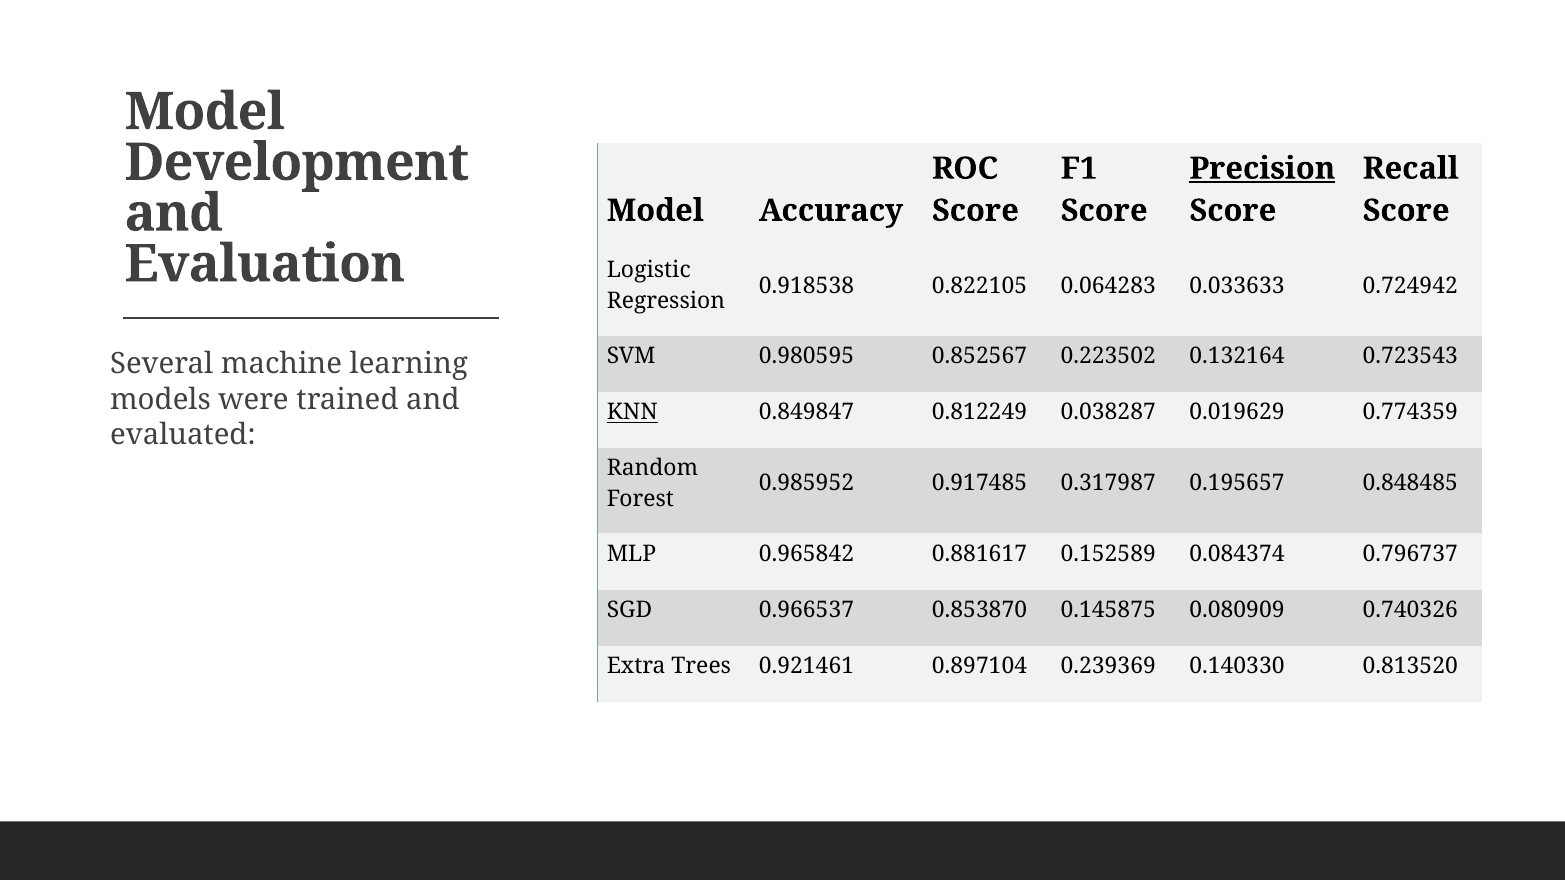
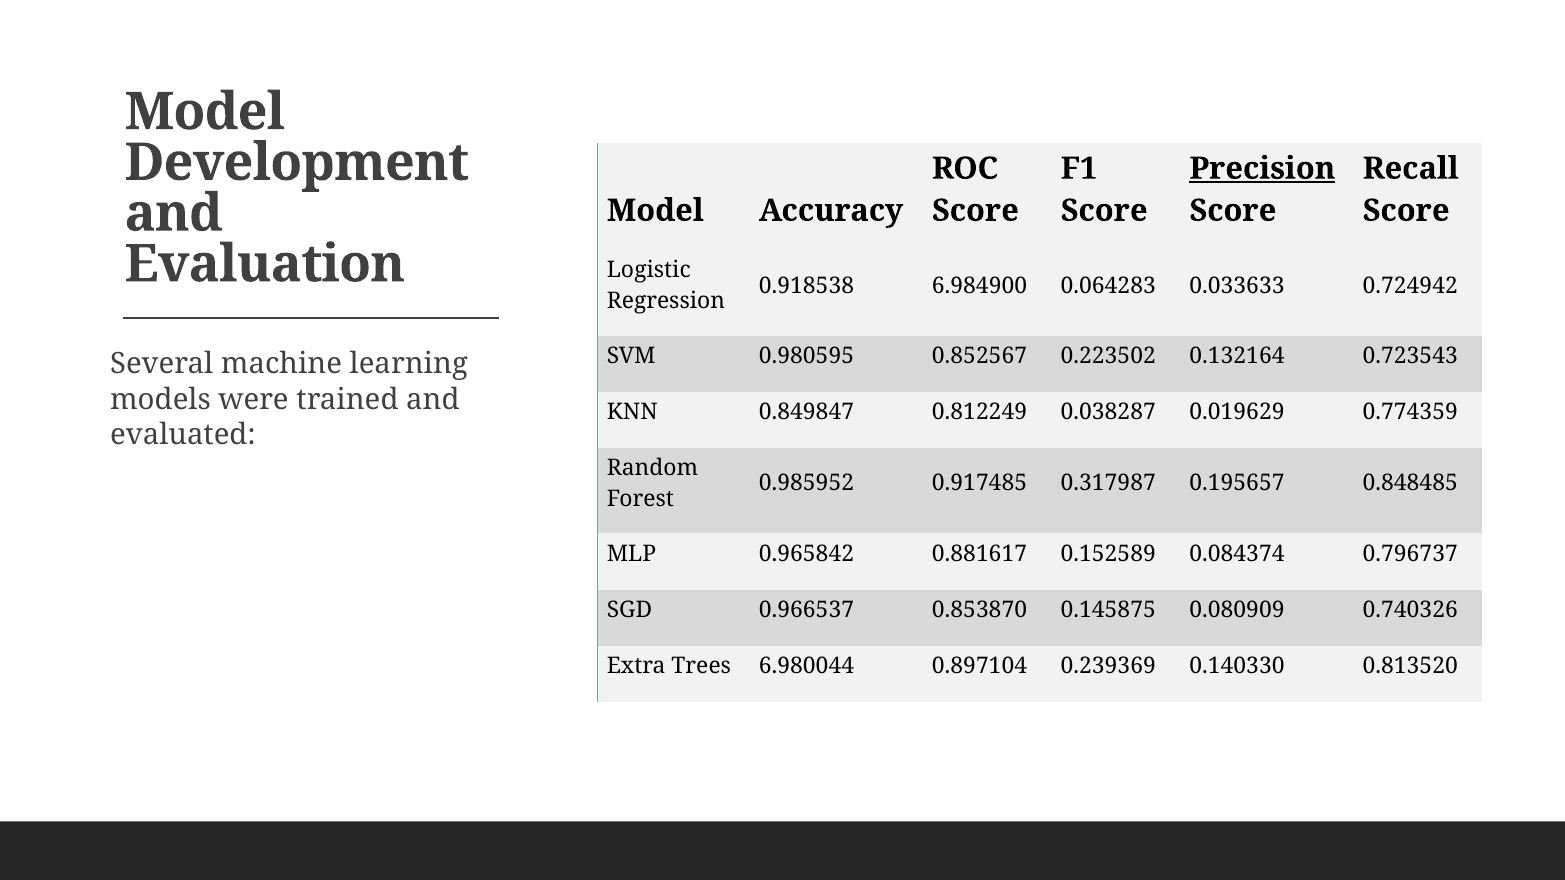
0.822105: 0.822105 -> 6.984900 (980, 286)
KNN underline: present -> none (632, 413)
0.921461: 0.921461 -> 6.980044 (807, 666)
